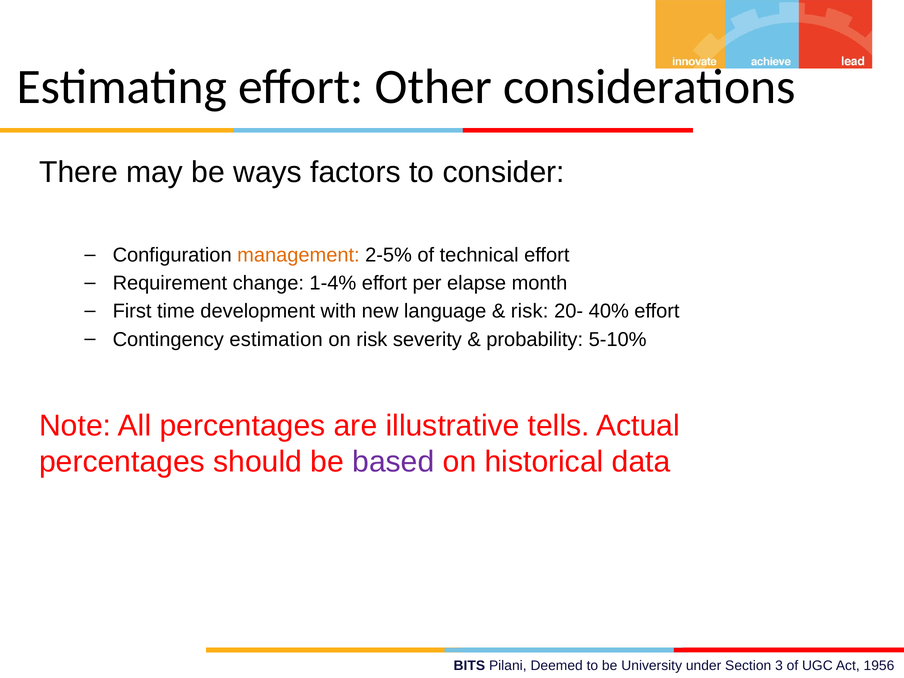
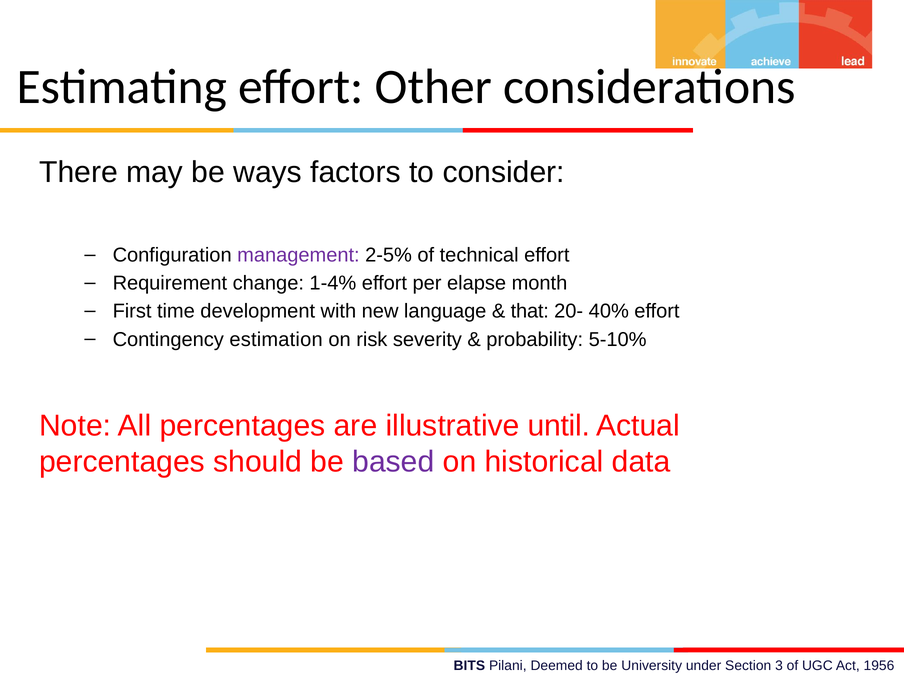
management colour: orange -> purple (298, 255)
risk: risk -> that (530, 311)
tells: tells -> until (559, 426)
